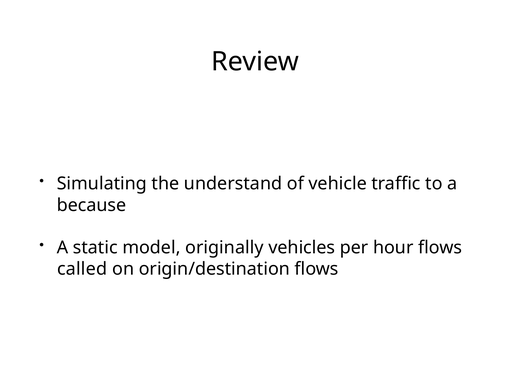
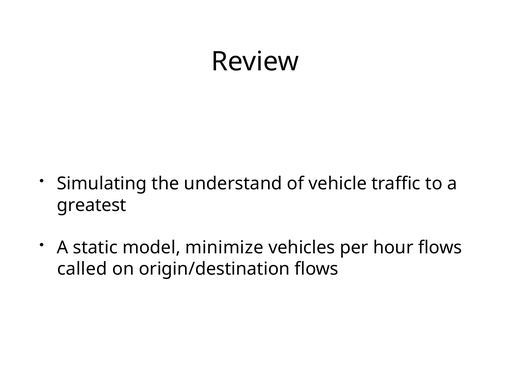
because: because -> greatest (92, 205)
originally: originally -> minimize (224, 248)
